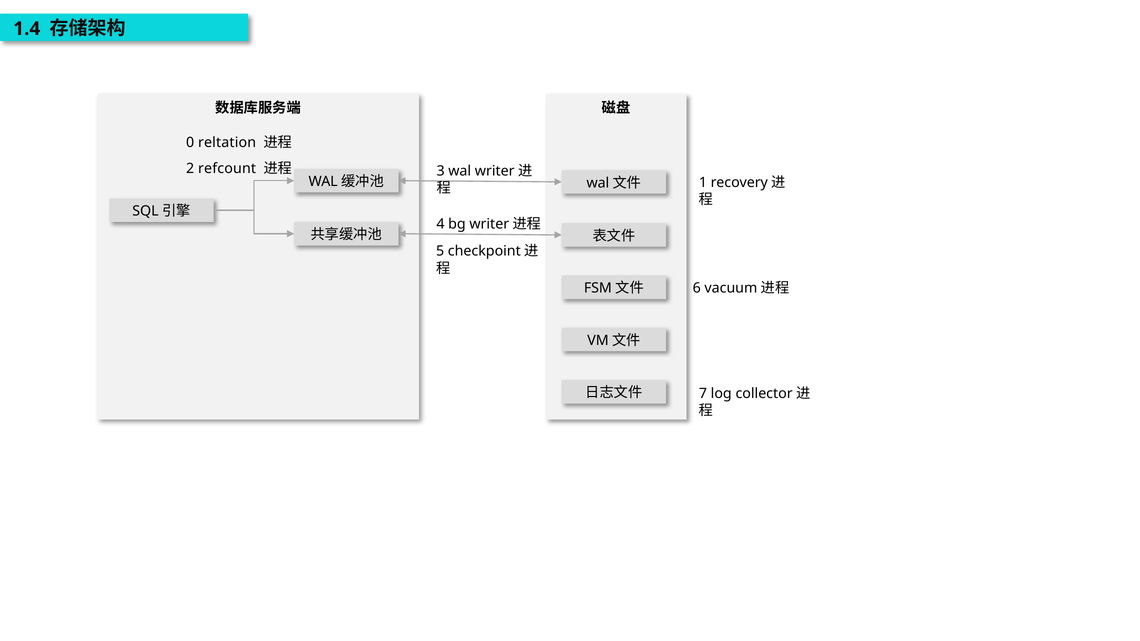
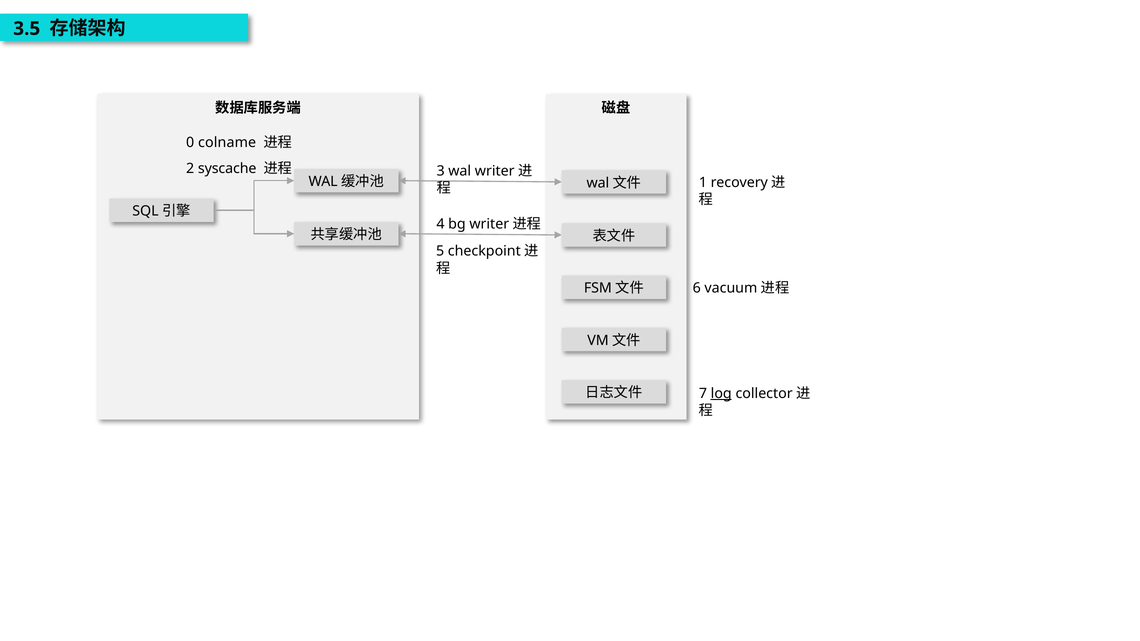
1.4: 1.4 -> 3.5 (27, 29)
reltation: reltation -> colname (227, 143)
refcount: refcount -> syscache (227, 169)
log underline: none -> present (721, 394)
